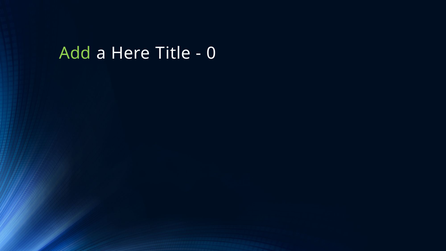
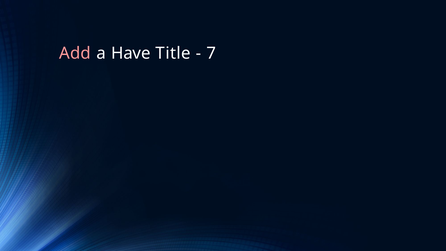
Add colour: light green -> pink (75, 53)
Here: Here -> Have (131, 53)
0: 0 -> 7 (211, 53)
